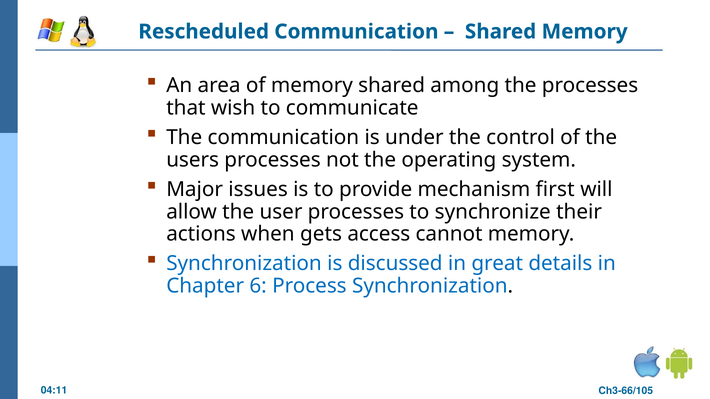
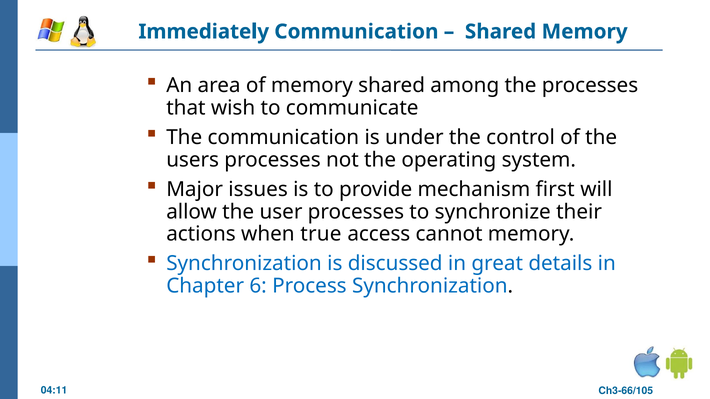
Rescheduled: Rescheduled -> Immediately (204, 32)
gets: gets -> true (321, 234)
